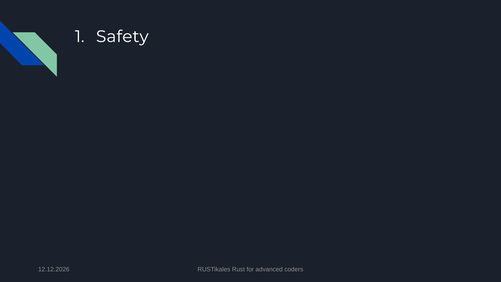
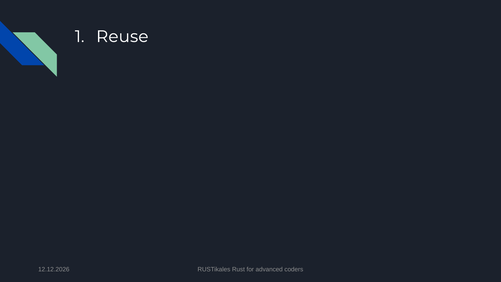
Safety: Safety -> Reuse (122, 37)
